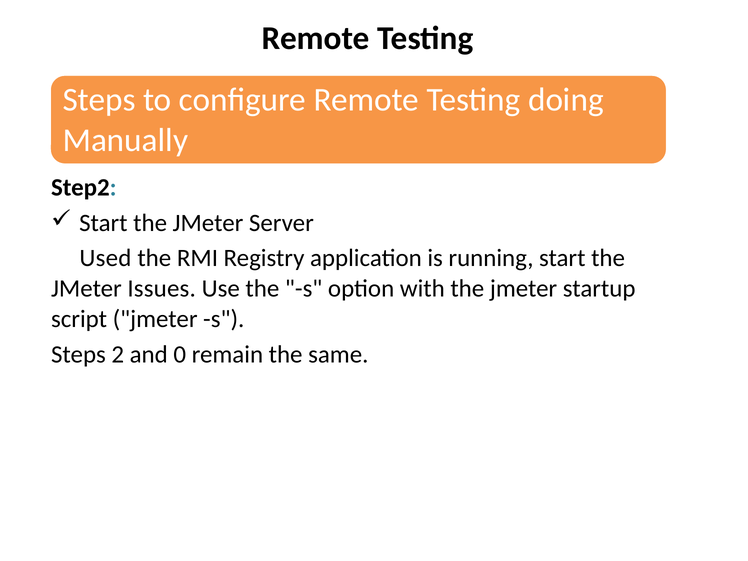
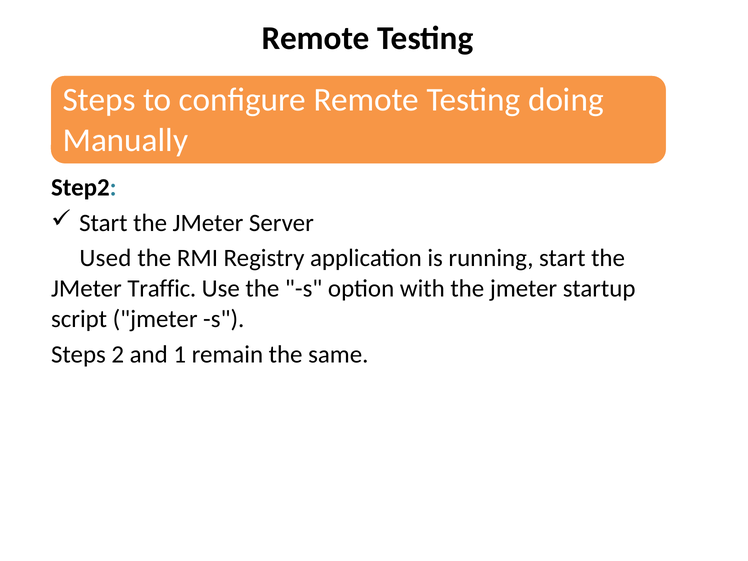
Issues: Issues -> Traffic (162, 289)
0: 0 -> 1 (180, 354)
